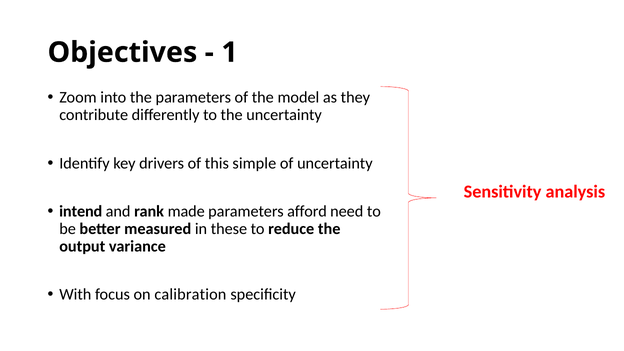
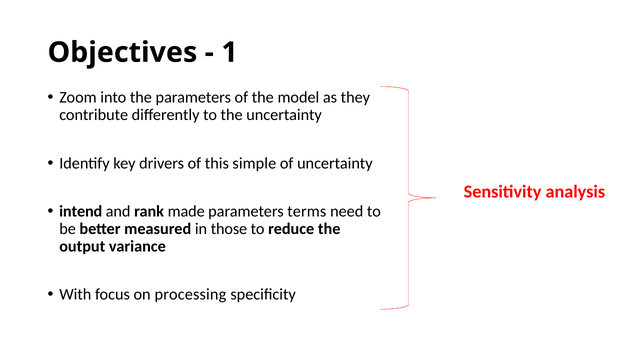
afford: afford -> terms (307, 211)
these: these -> those (229, 229)
calibration: calibration -> processing (190, 294)
